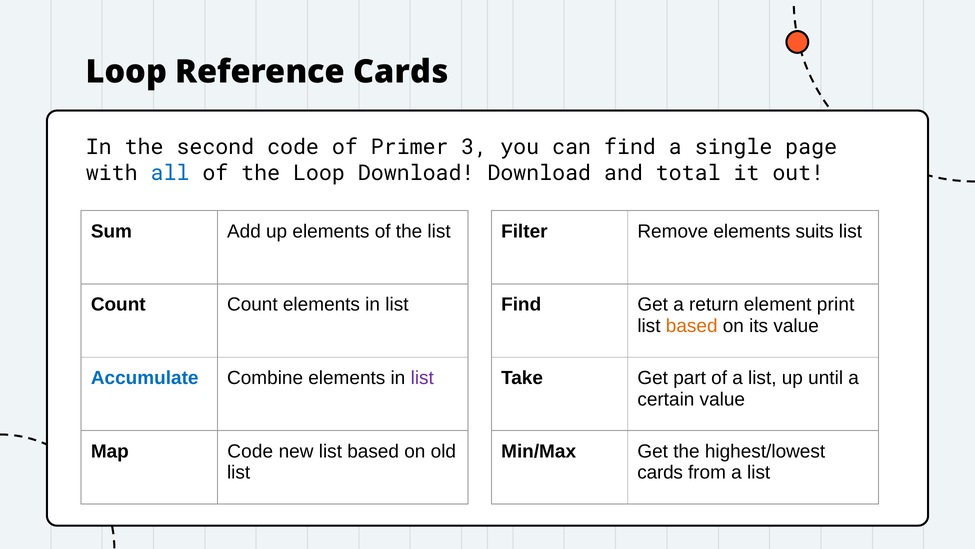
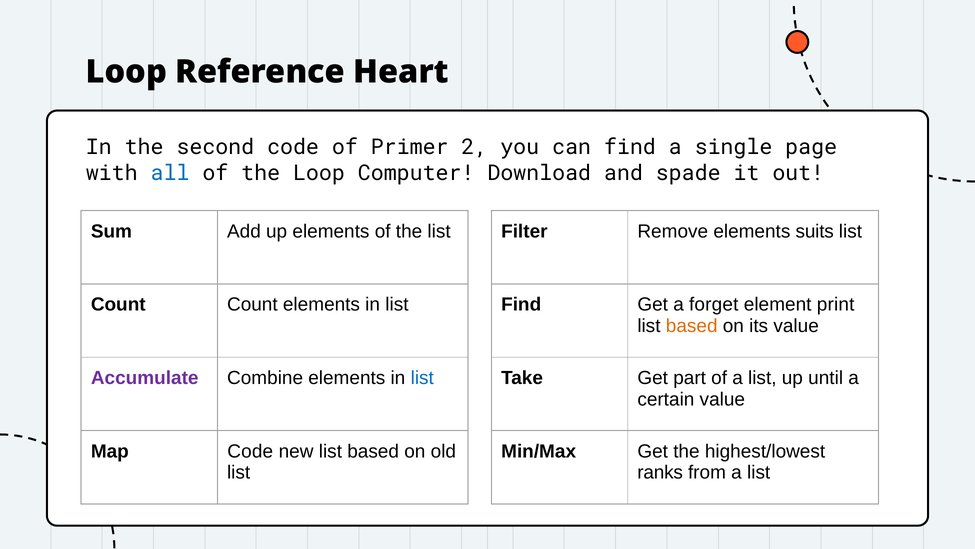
Reference Cards: Cards -> Heart (401, 72)
3: 3 -> 2 (474, 147)
Loop Download: Download -> Computer (416, 173)
total: total -> spade (688, 173)
return: return -> forget (714, 304)
Accumulate colour: blue -> purple (145, 378)
list colour: purple -> blue (422, 378)
cards: cards -> ranks (660, 472)
